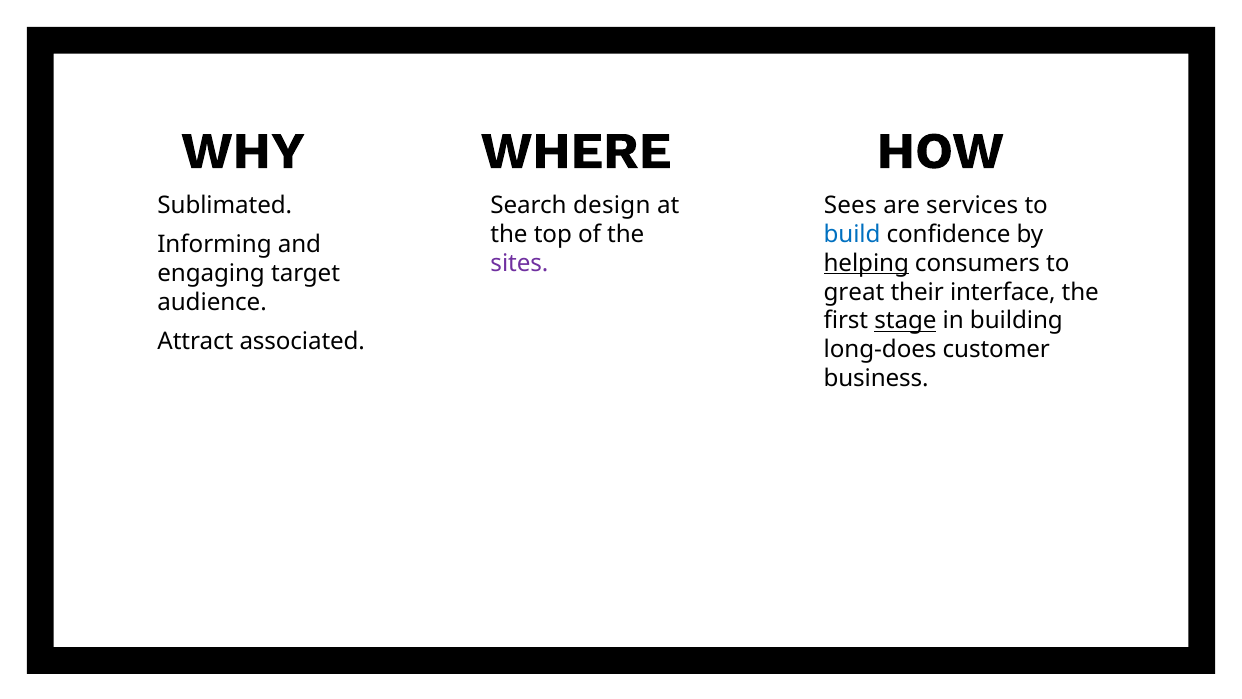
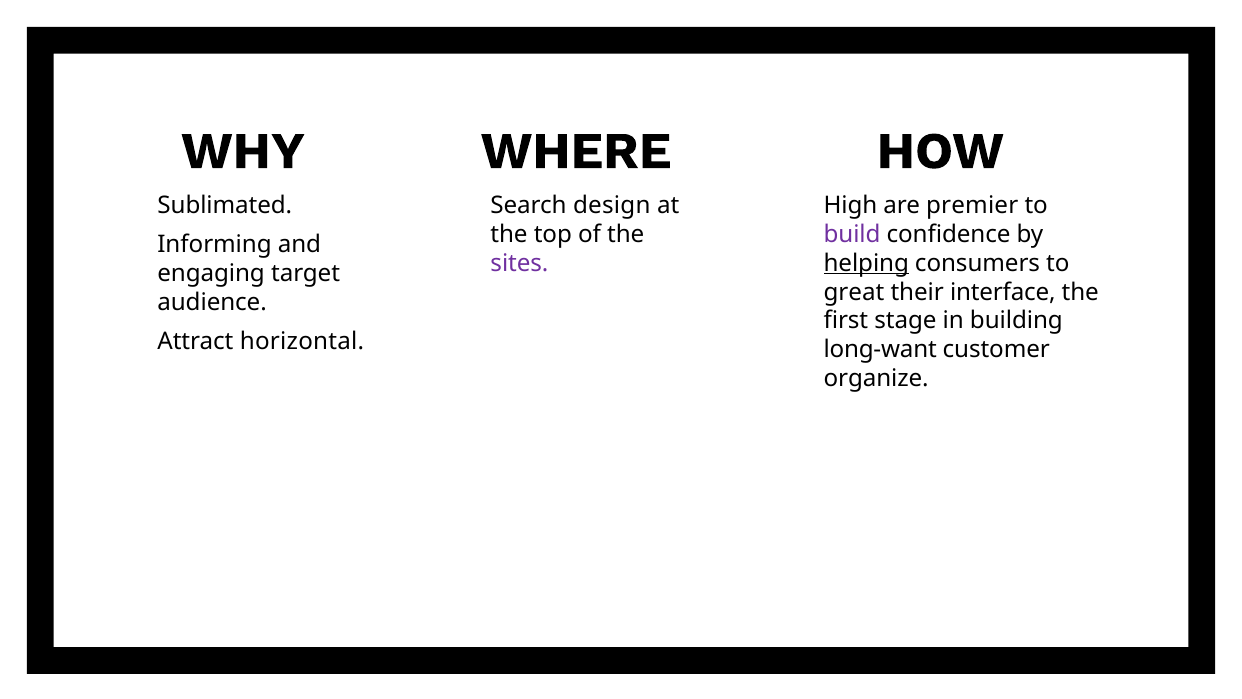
Sees: Sees -> High (850, 205)
services: services -> premier (972, 205)
build colour: blue -> purple (852, 234)
stage underline: present -> none (905, 321)
associated: associated -> horizontal (302, 342)
long-does: long-does -> long-want (880, 350)
business: business -> organize (876, 379)
